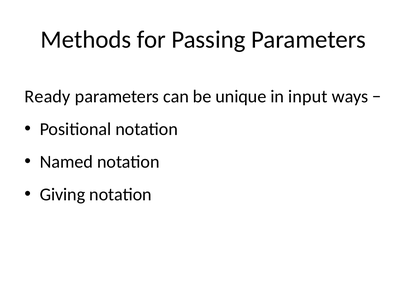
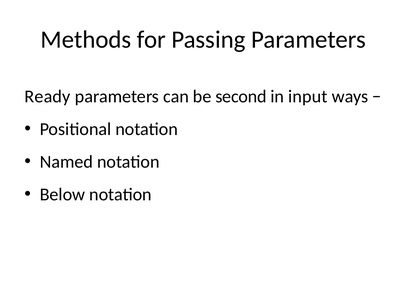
unique: unique -> second (241, 96)
Giving: Giving -> Below (62, 194)
